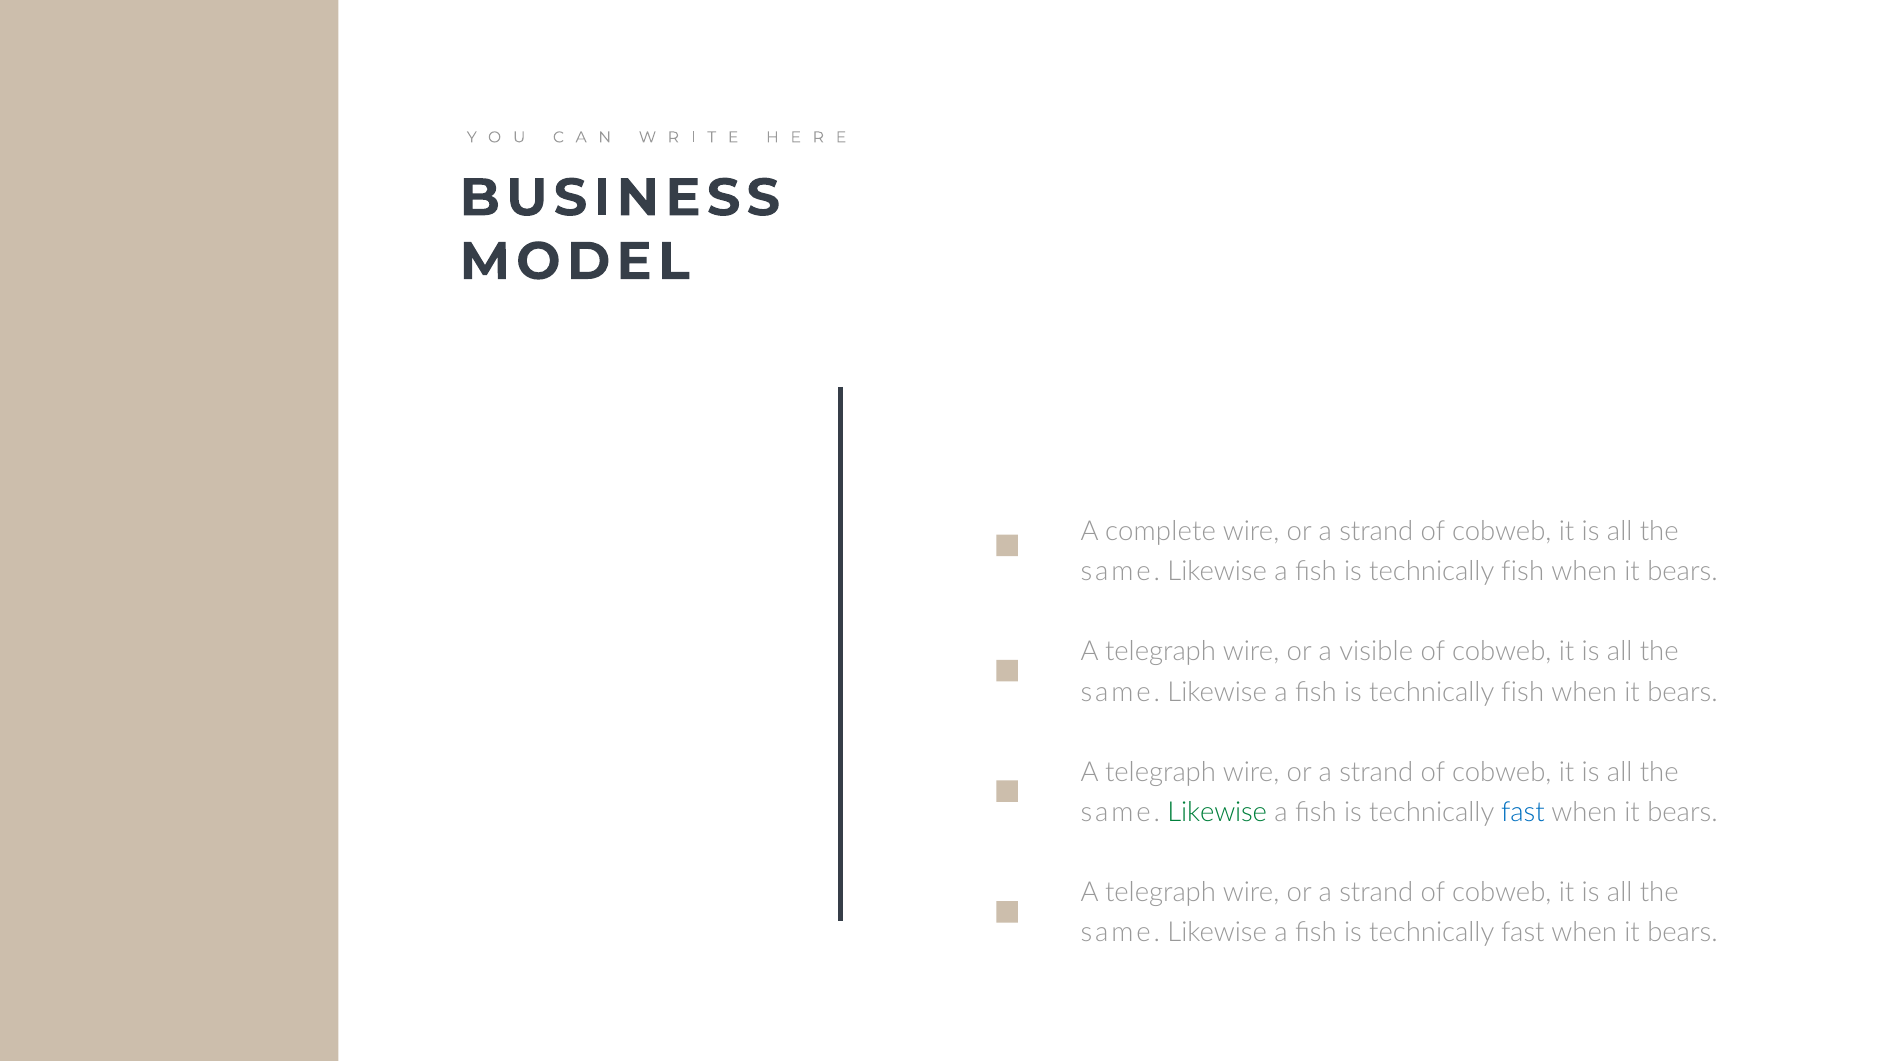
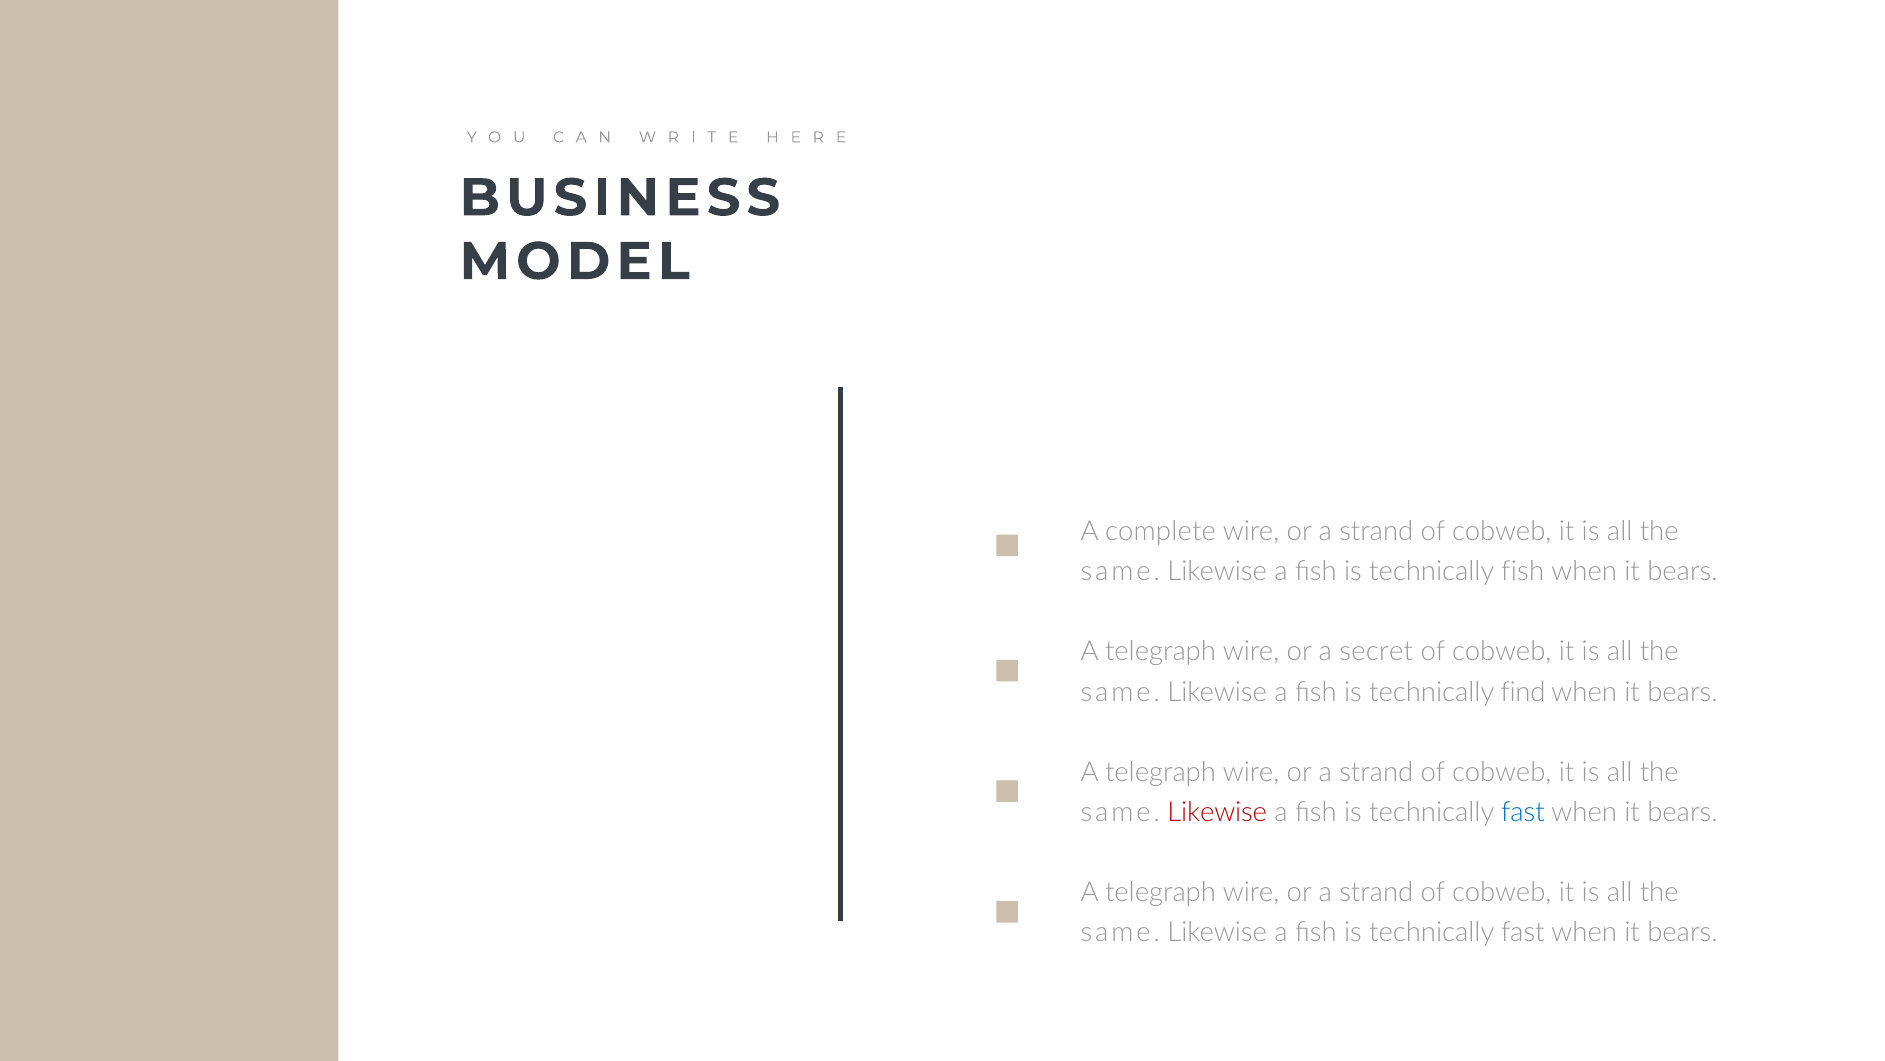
visible: visible -> secret (1376, 652)
fish: fish -> find (1523, 692)
Likewise colour: green -> red (1217, 812)
